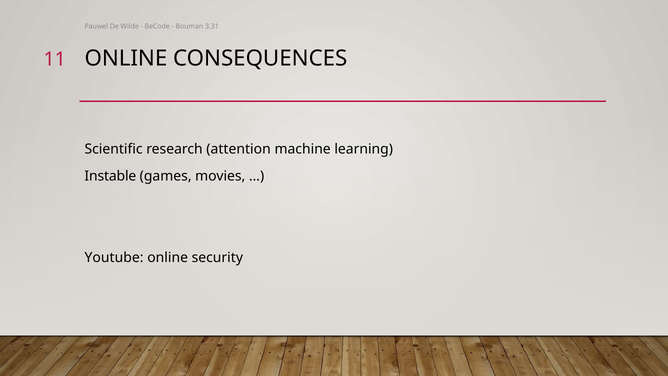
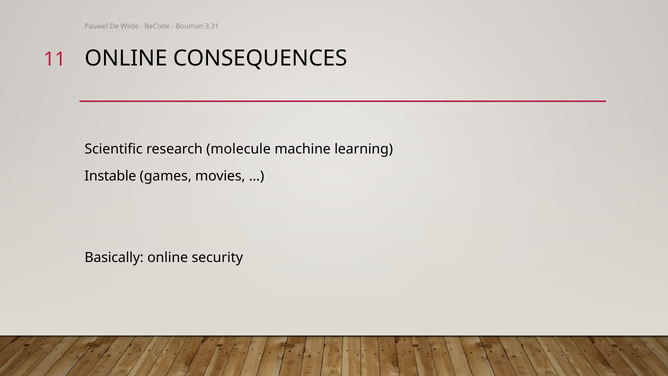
attention: attention -> molecule (239, 149)
Youtube: Youtube -> Basically (114, 257)
